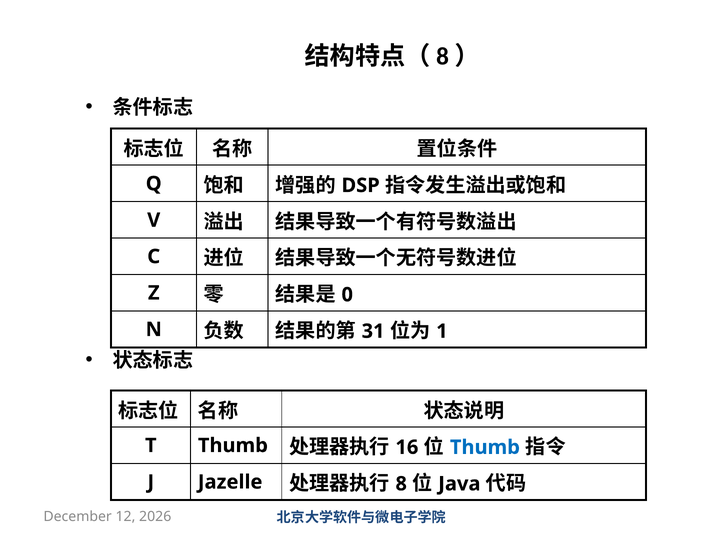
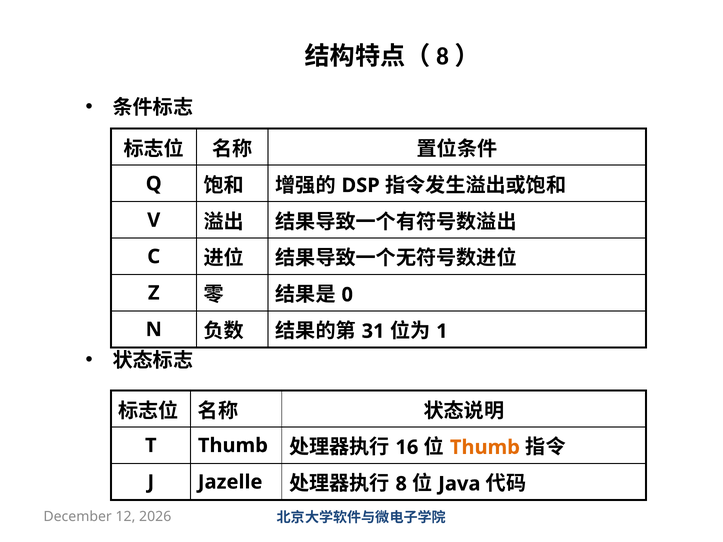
Thumb colour: blue -> orange (485, 447)
